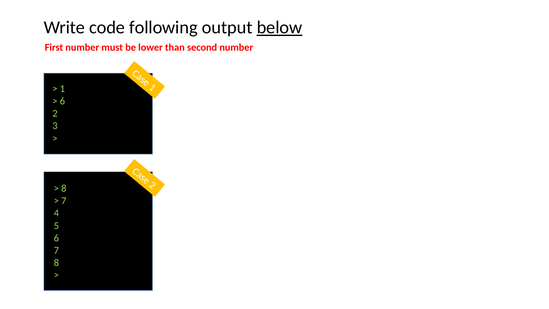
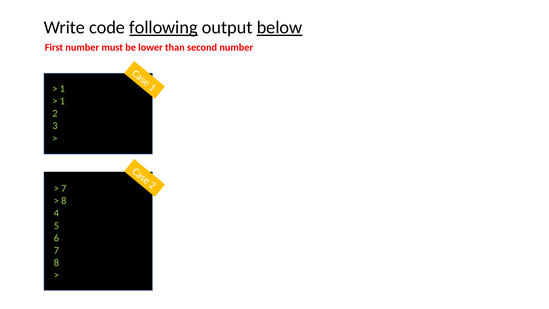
following underline: none -> present (163, 27)
6: 6 -> 1 (62, 101)
8: 8 -> 7 (64, 188)
7: 7 -> 8 (64, 201)
